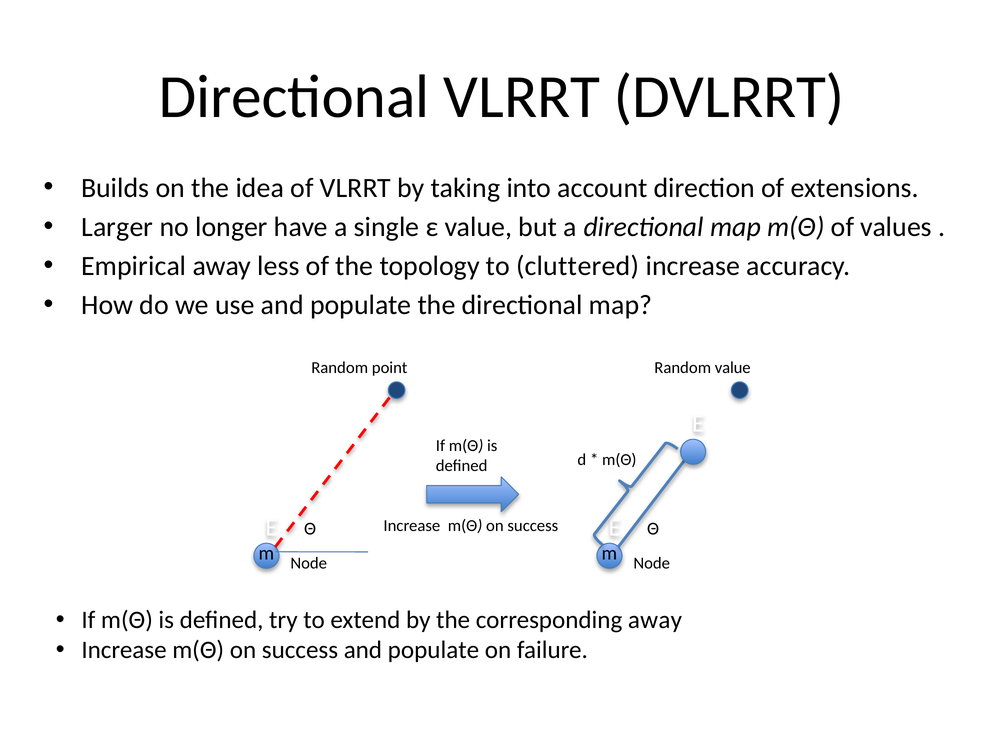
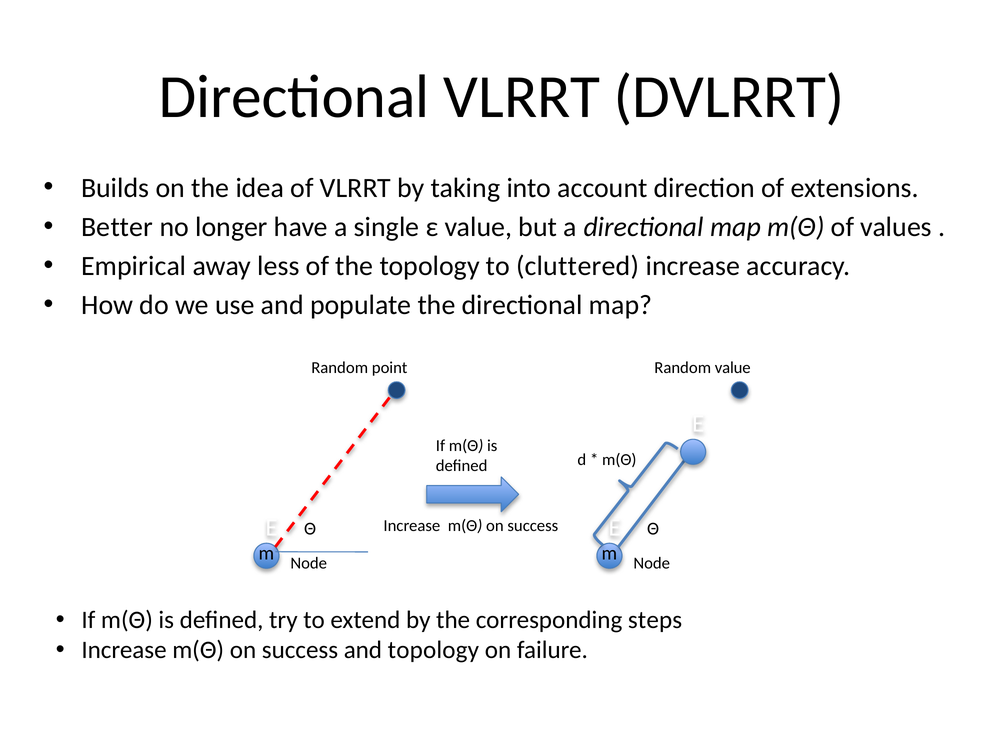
Larger: Larger -> Better (117, 227)
corresponding away: away -> steps (655, 620)
success and populate: populate -> topology (433, 650)
